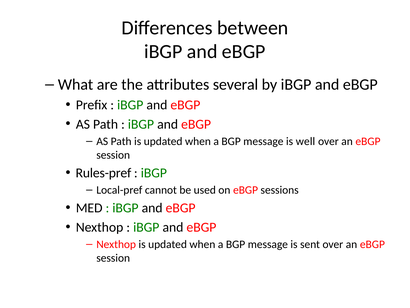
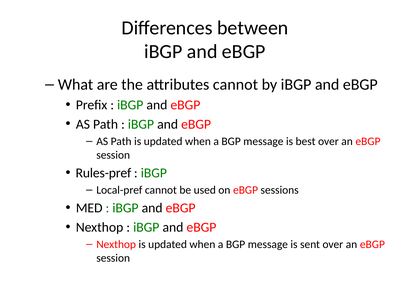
attributes several: several -> cannot (235, 84)
well: well -> best (306, 141)
